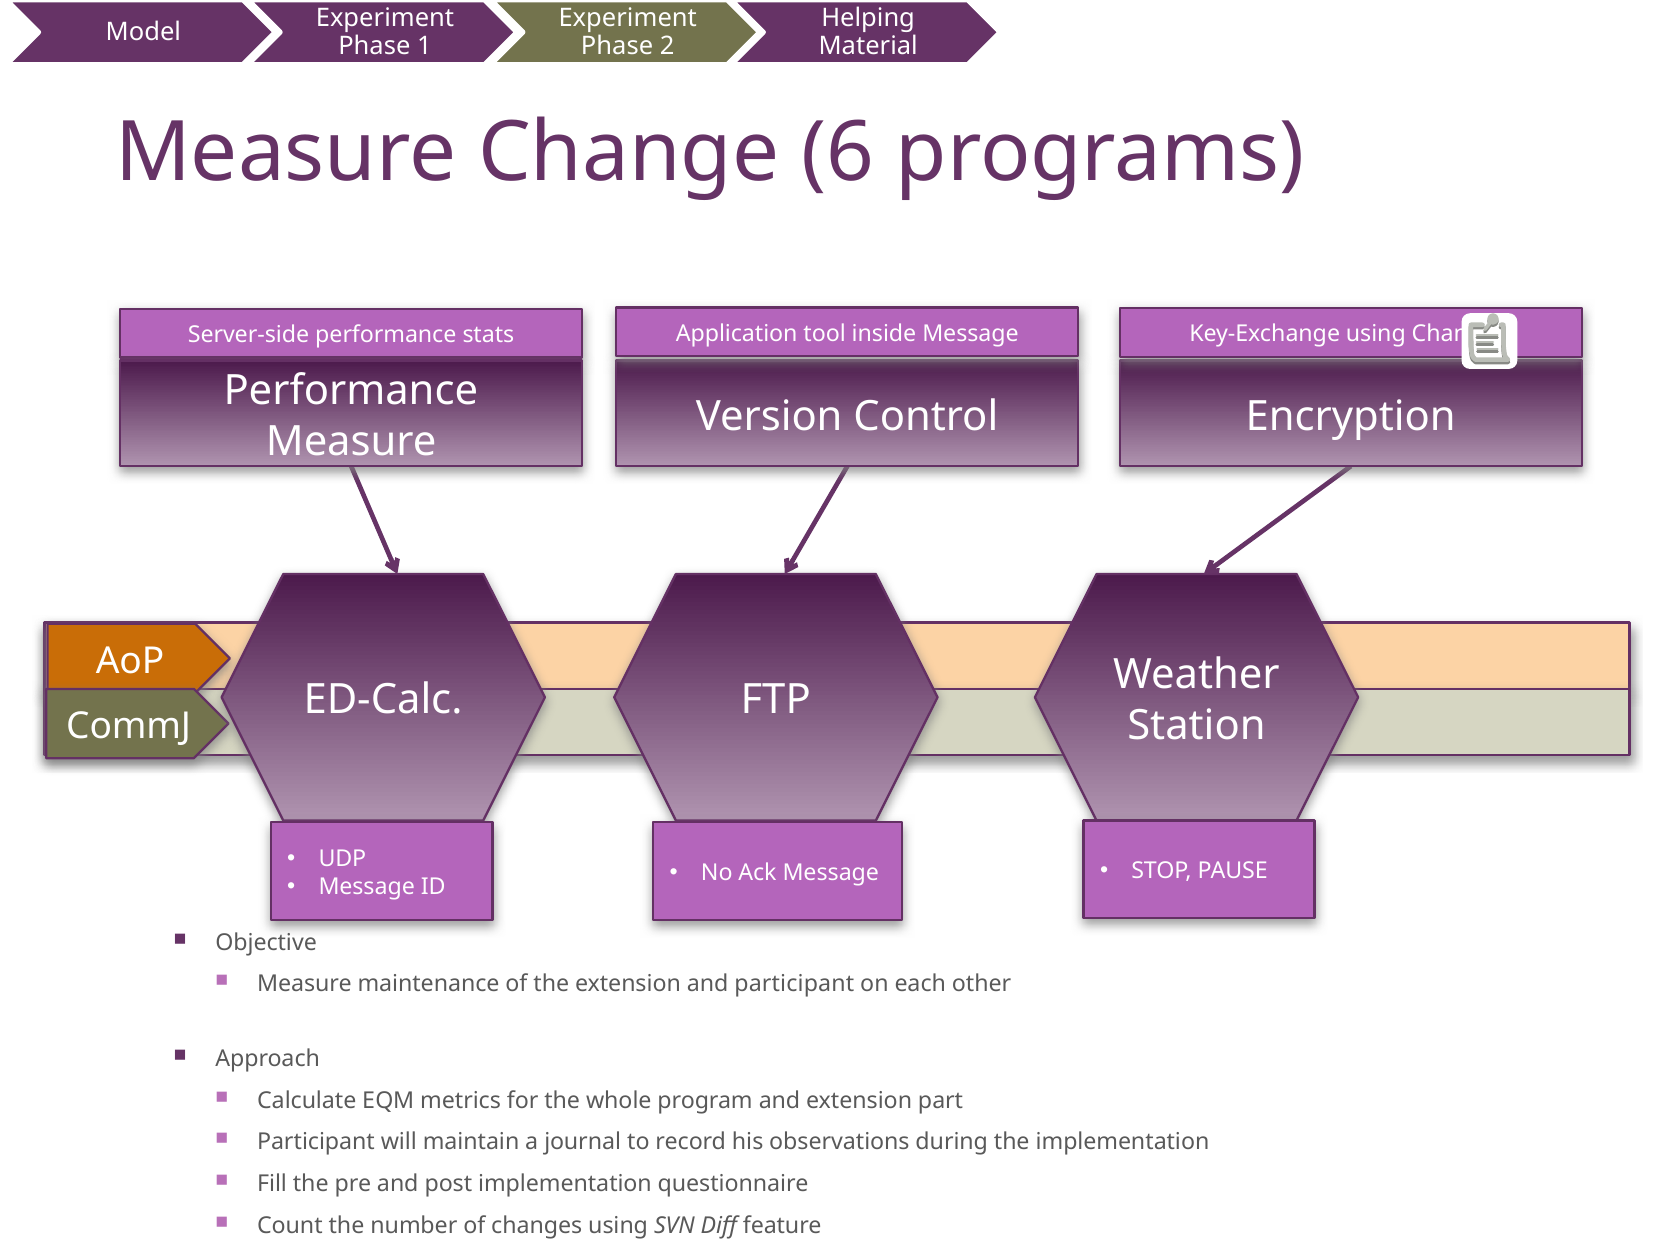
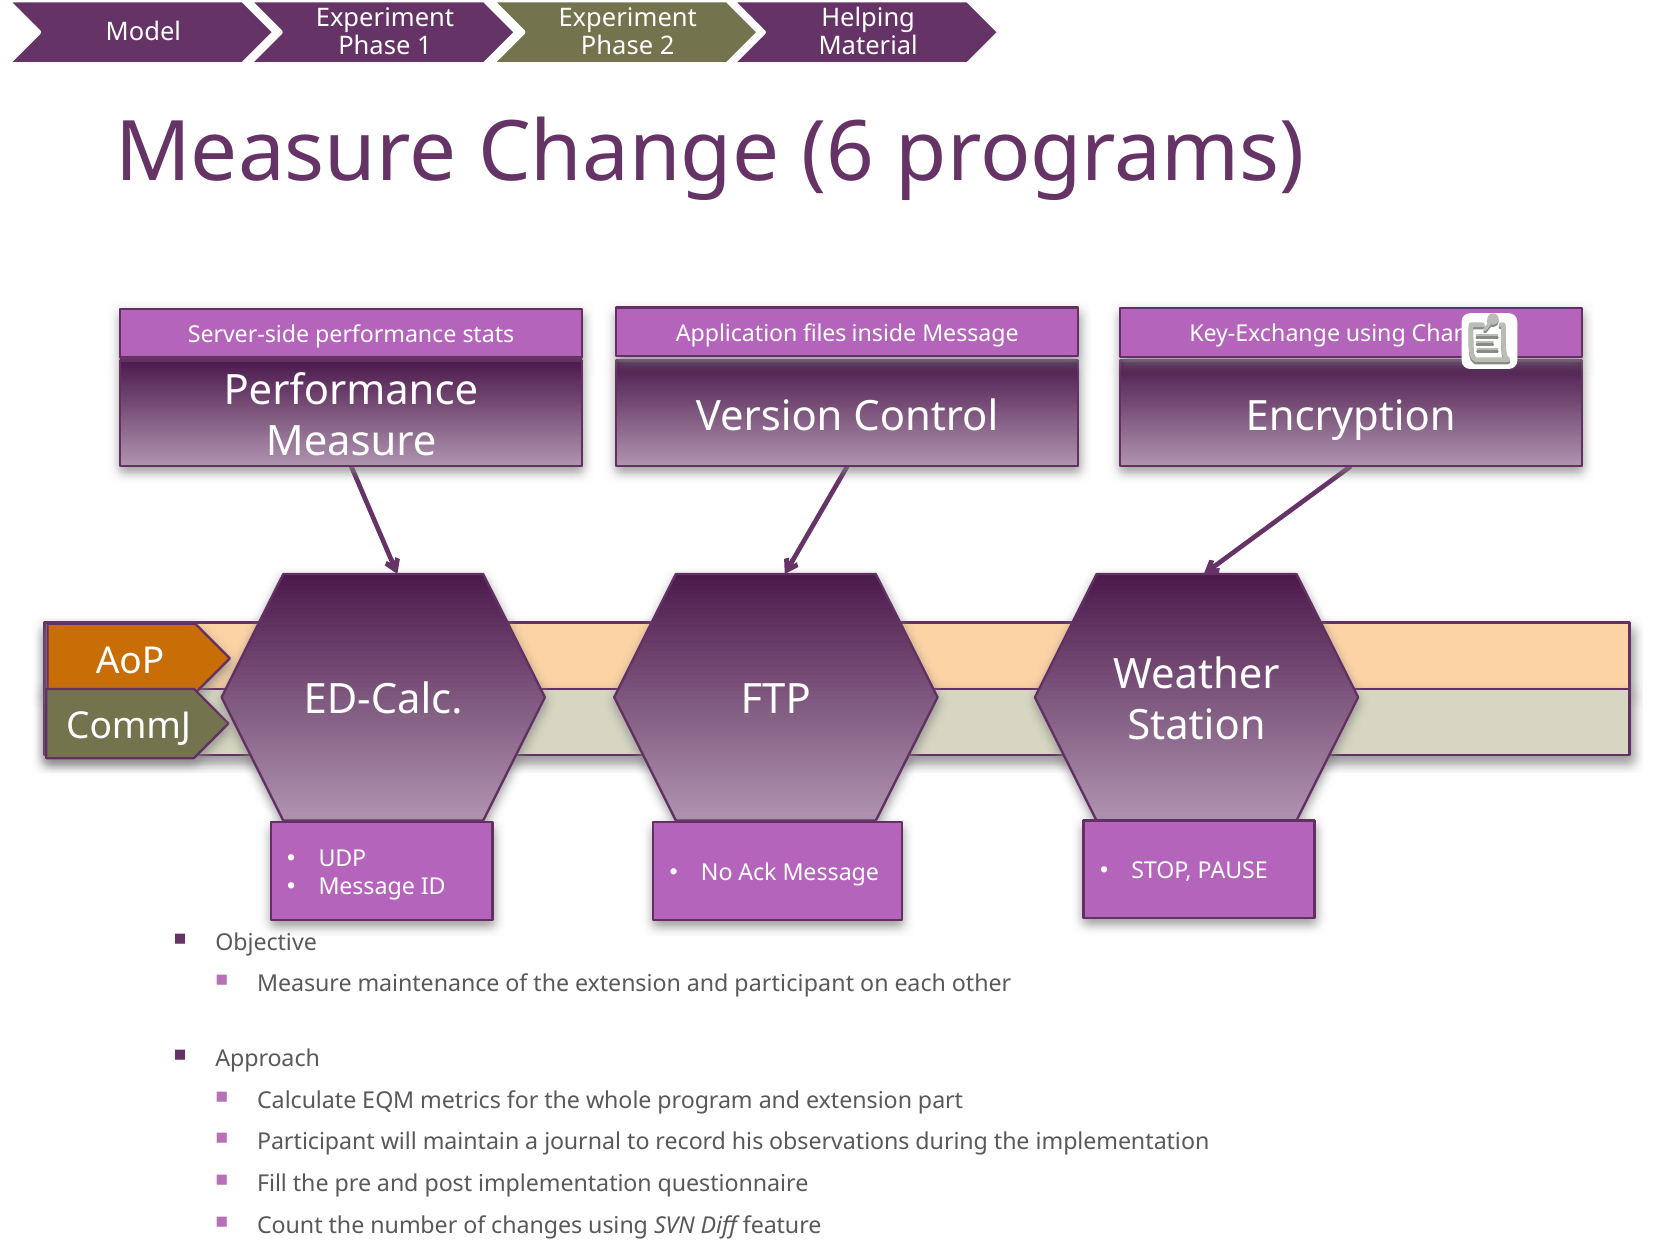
tool: tool -> files (825, 334)
